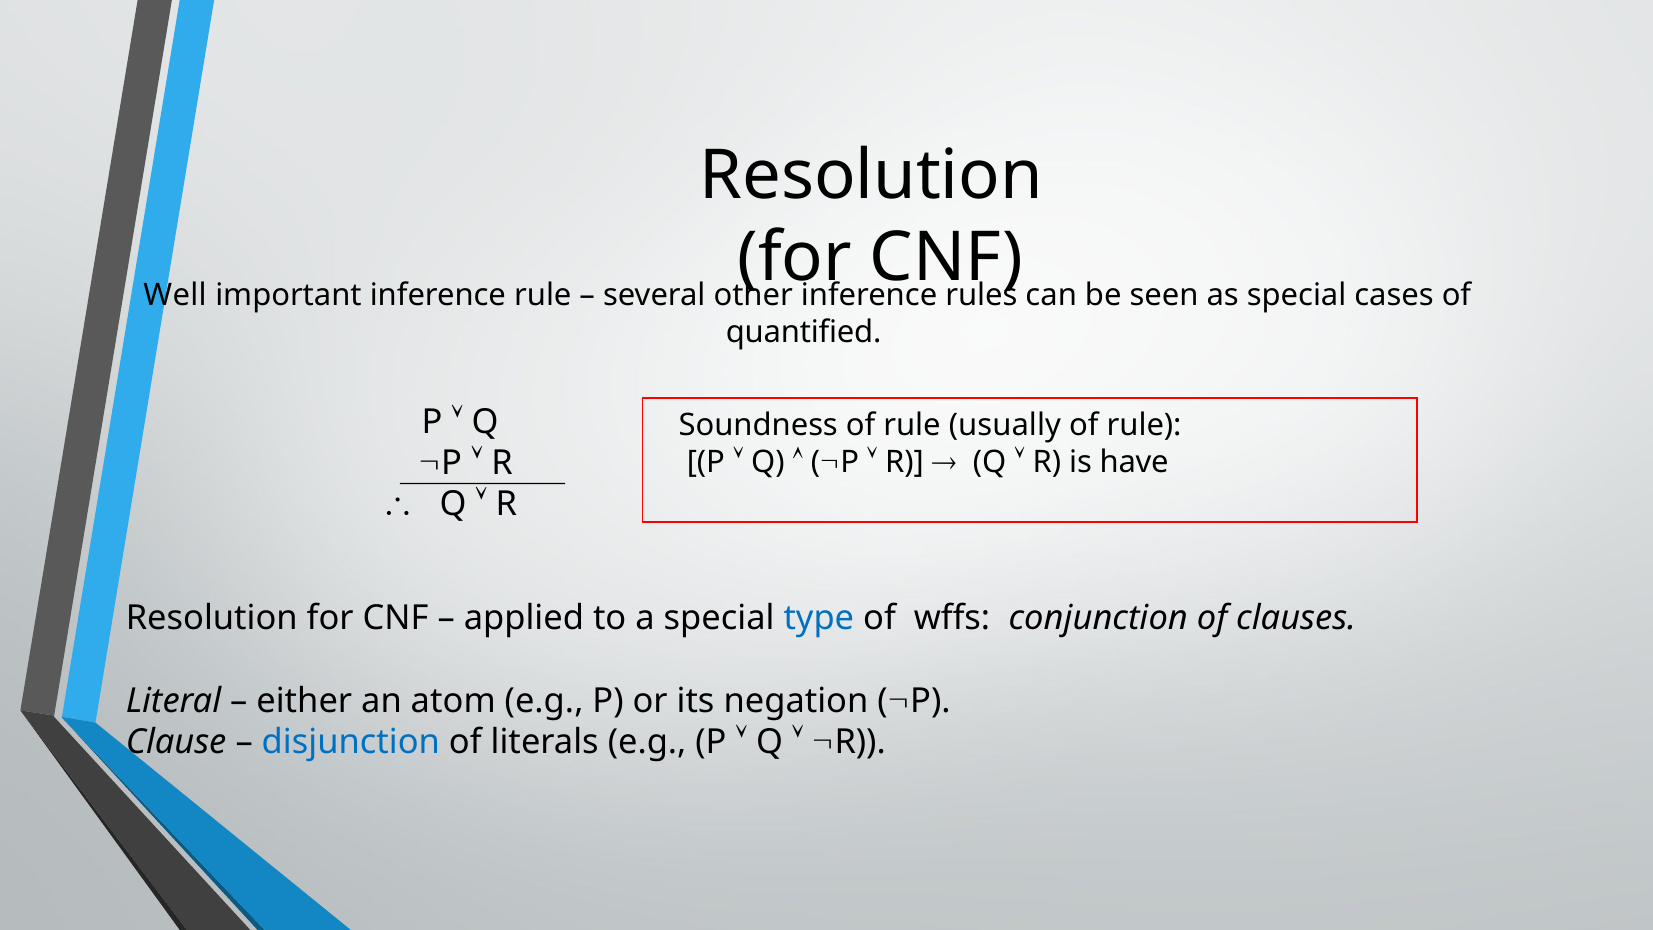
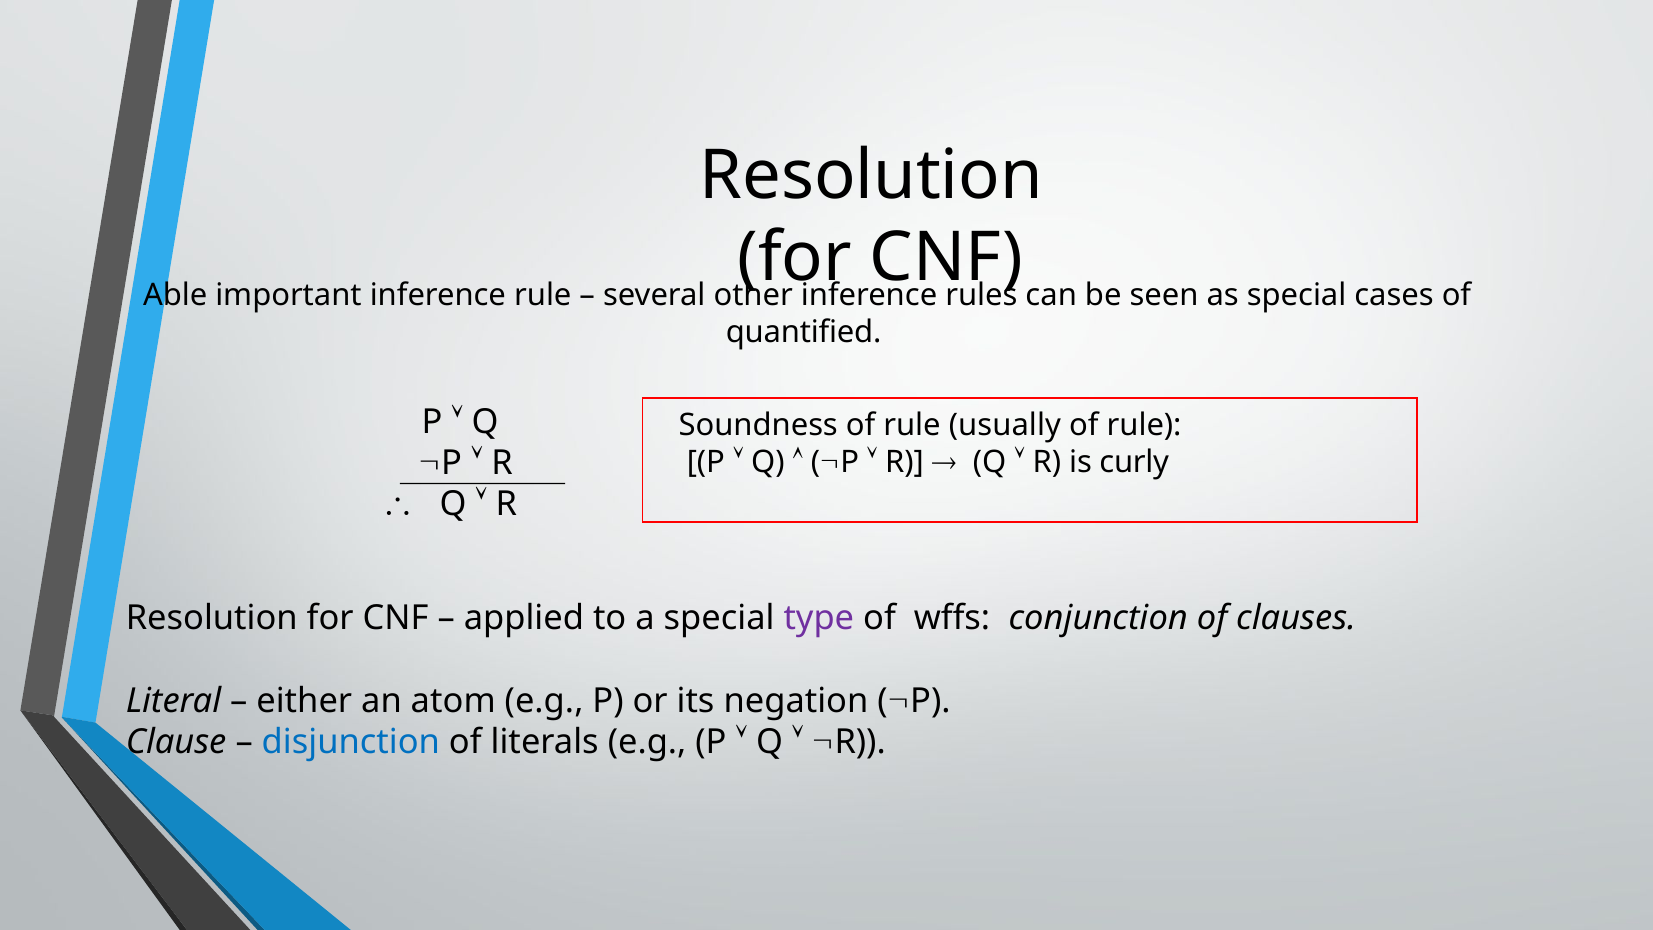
Well: Well -> Able (175, 295)
have: have -> curly (1134, 462)
type colour: blue -> purple (819, 618)
